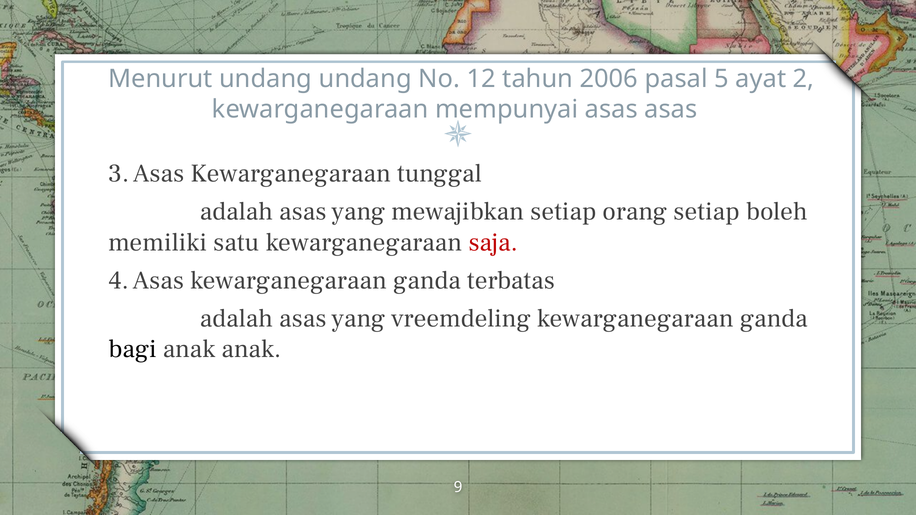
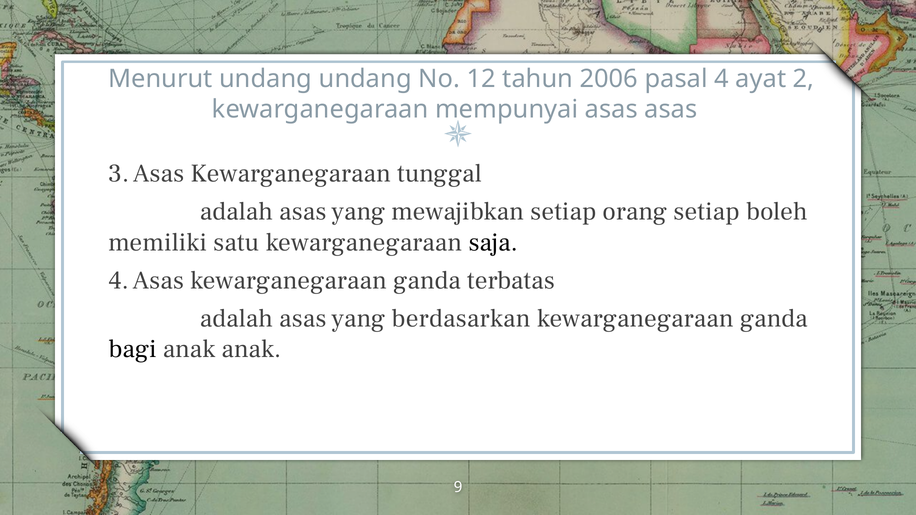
pasal 5: 5 -> 4 (722, 79)
saja colour: red -> black (493, 242)
vreemdeling: vreemdeling -> berdasarkan (461, 319)
